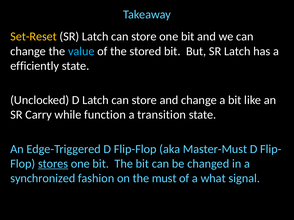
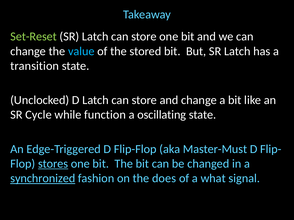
Set-Reset colour: yellow -> light green (34, 37)
efficiently: efficiently -> transition (35, 66)
Carry: Carry -> Cycle (38, 115)
transition: transition -> oscillating (162, 115)
synchronized underline: none -> present (43, 179)
must: must -> does (164, 179)
